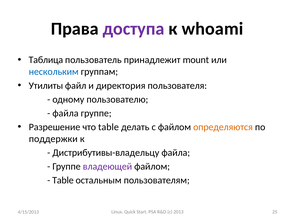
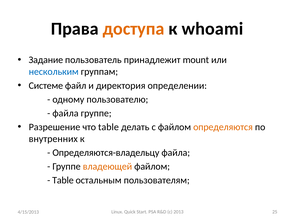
доступа colour: purple -> orange (134, 29)
Таблица: Таблица -> Задание (46, 60)
Утилиты: Утилиты -> Системе (46, 85)
пользователя: пользователя -> определении (177, 85)
поддержки: поддержки -> внутренних (53, 138)
Дистрибутивы-владельцу: Дистрибутивы-владельцу -> Определяются-владельцу (106, 152)
владеющей colour: purple -> orange (107, 166)
